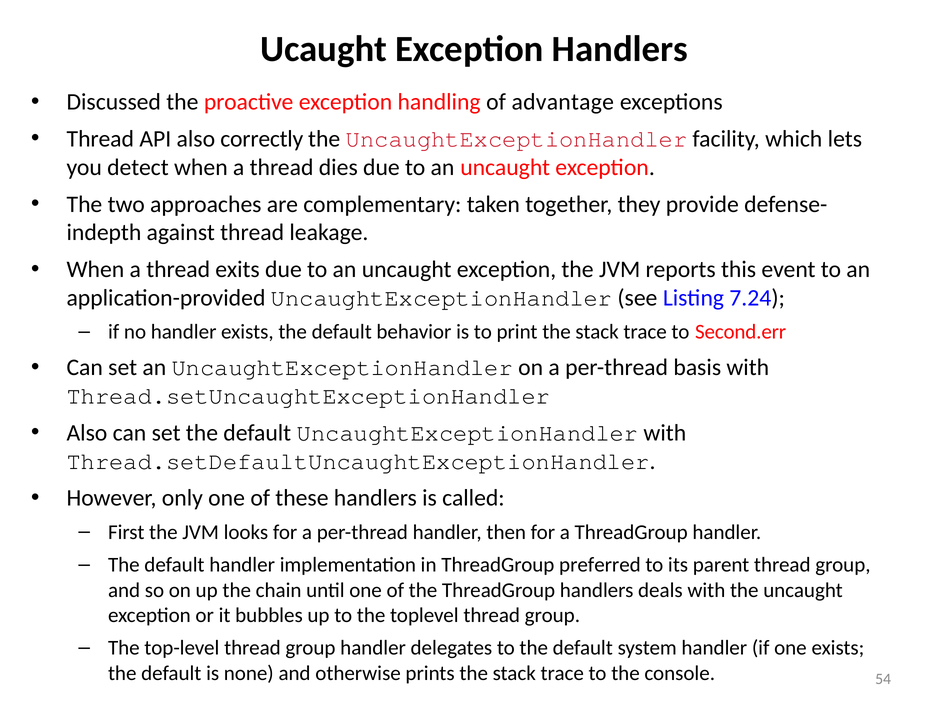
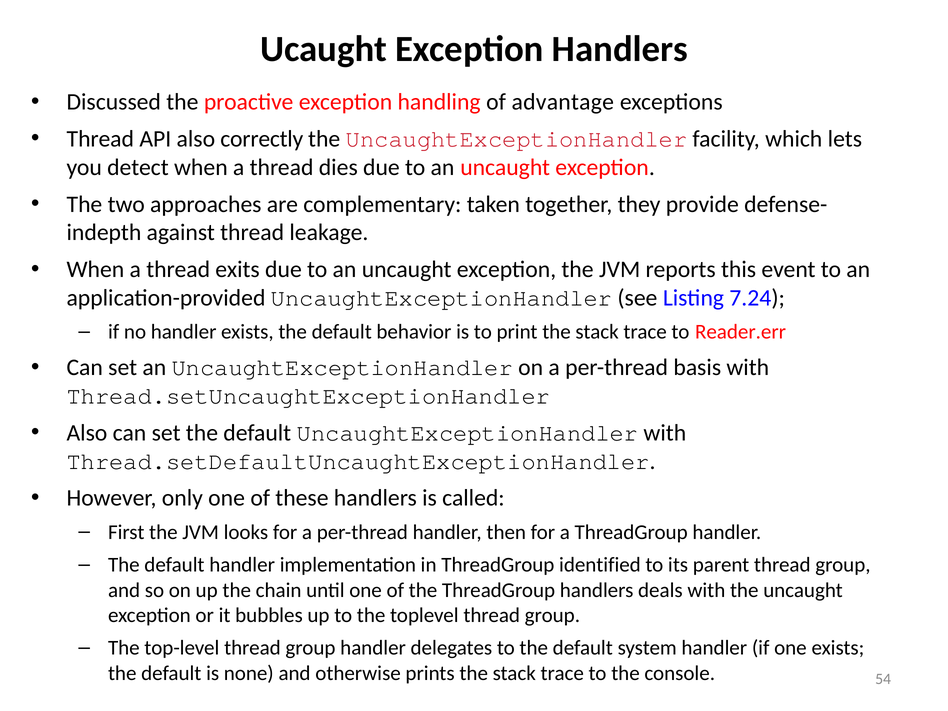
Second.err: Second.err -> Reader.err (741, 332)
preferred: preferred -> identified (600, 565)
